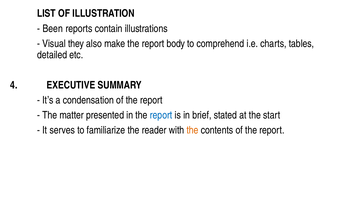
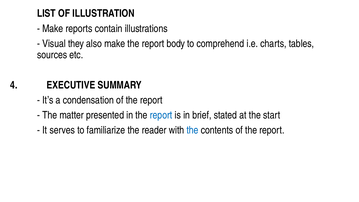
Been: Been -> Make (53, 29)
detailed: detailed -> sources (52, 55)
the colour: orange -> blue (193, 130)
